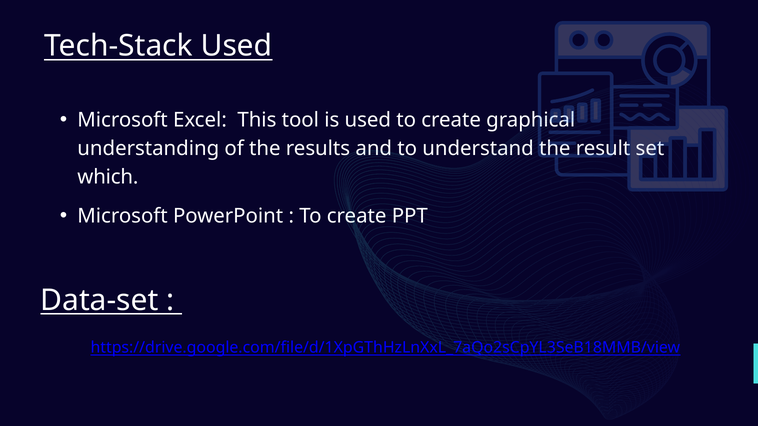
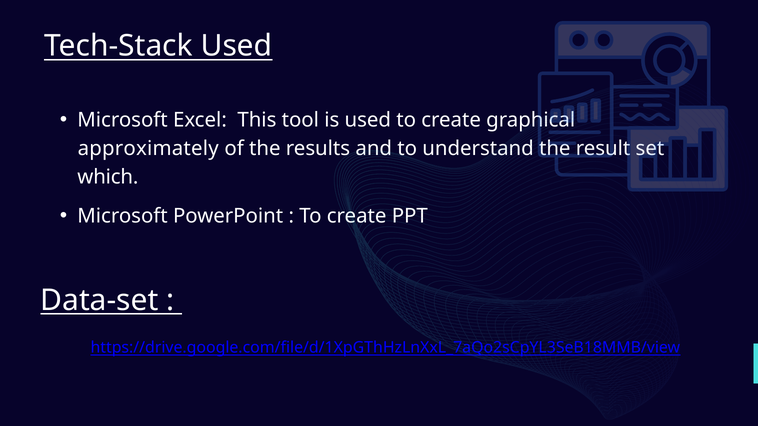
understanding: understanding -> approximately (148, 149)
